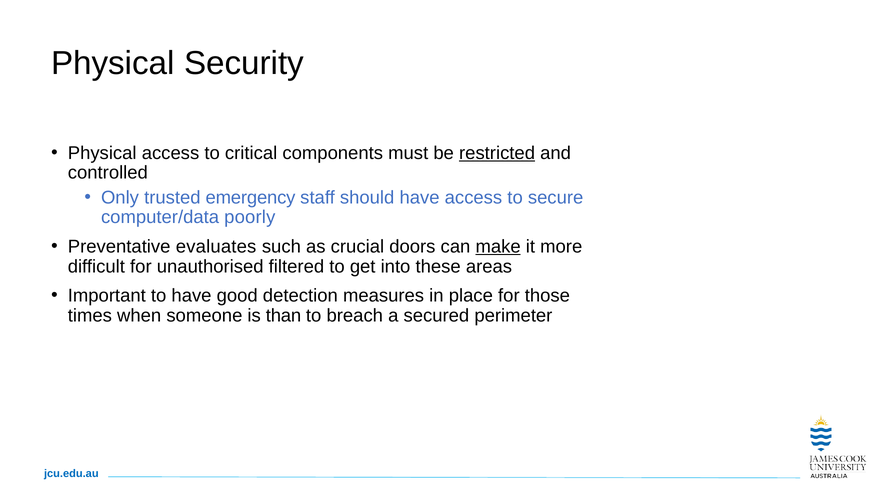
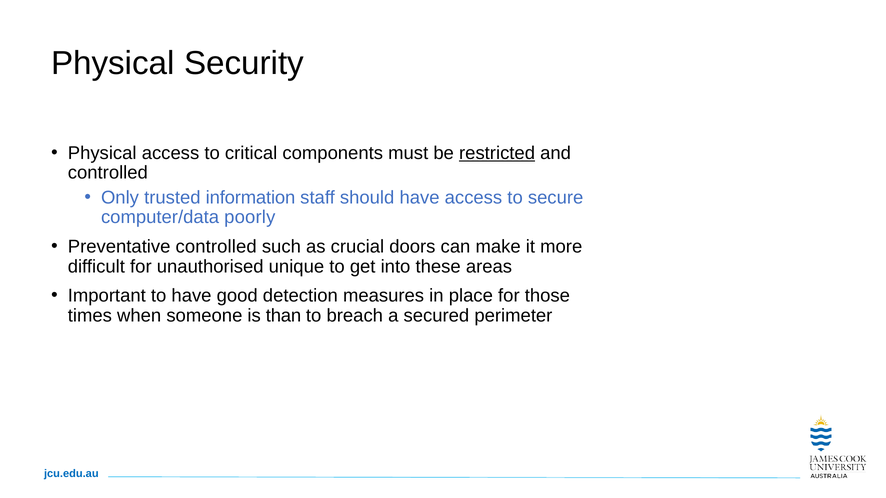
emergency: emergency -> information (251, 198)
Preventative evaluates: evaluates -> controlled (216, 247)
make underline: present -> none (498, 247)
filtered: filtered -> unique (296, 267)
